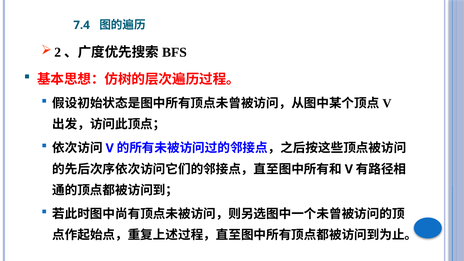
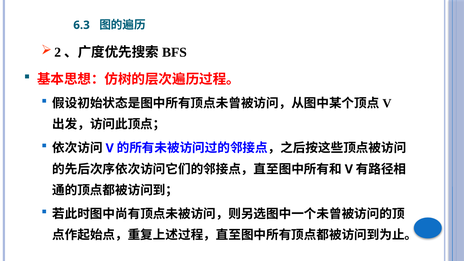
7.4: 7.4 -> 6.3 (82, 25)
